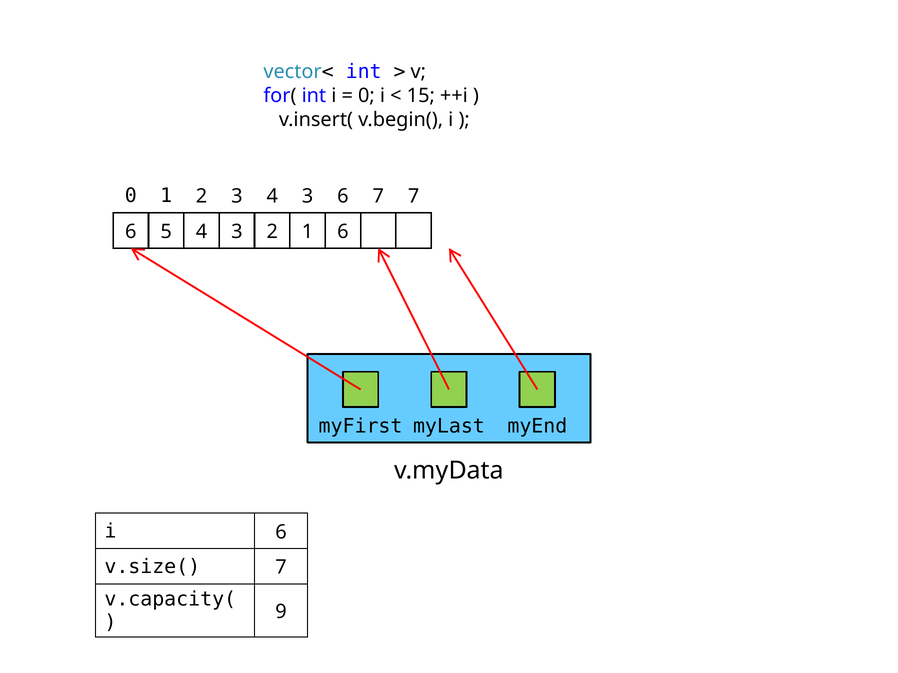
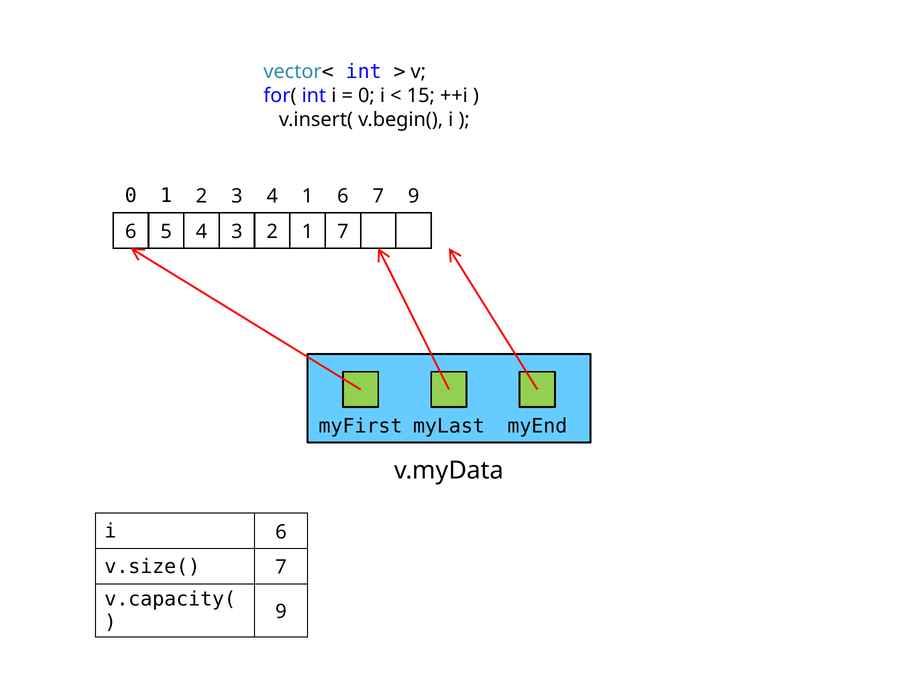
3 4 3: 3 -> 1 (308, 196)
7 7: 7 -> 9 (414, 196)
1 6: 6 -> 7 (343, 232)
